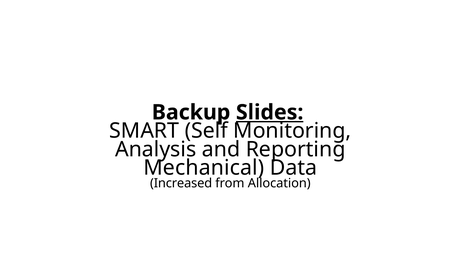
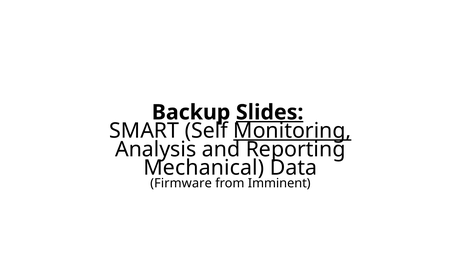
Monitoring underline: none -> present (292, 131)
Increased: Increased -> Firmware (181, 183)
Allocation: Allocation -> Imminent (279, 183)
